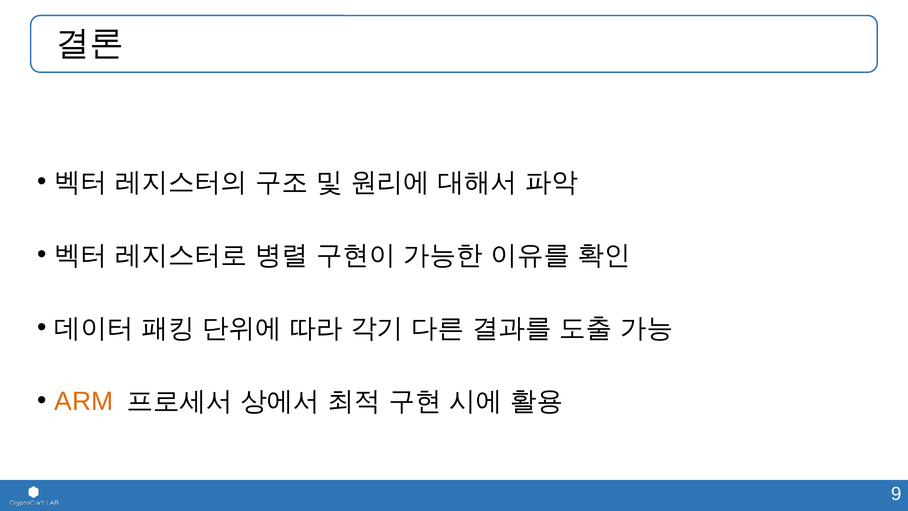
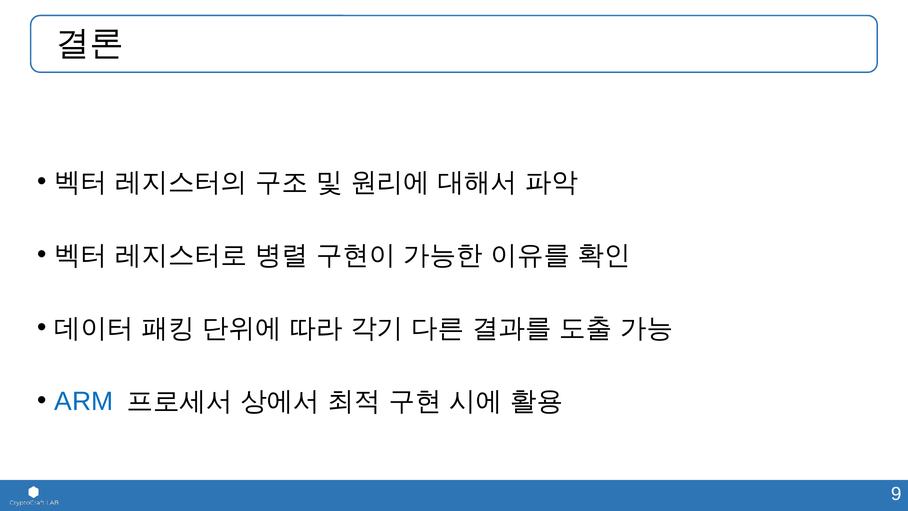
ARM colour: orange -> blue (84, 401)
